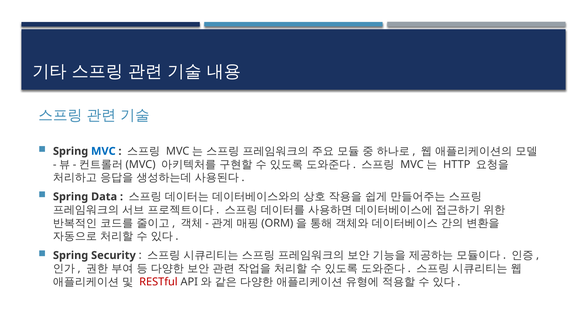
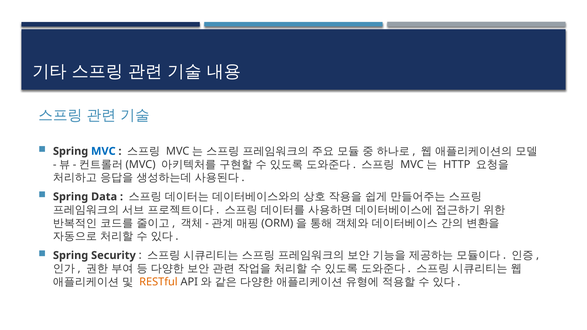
RESTful colour: red -> orange (158, 282)
